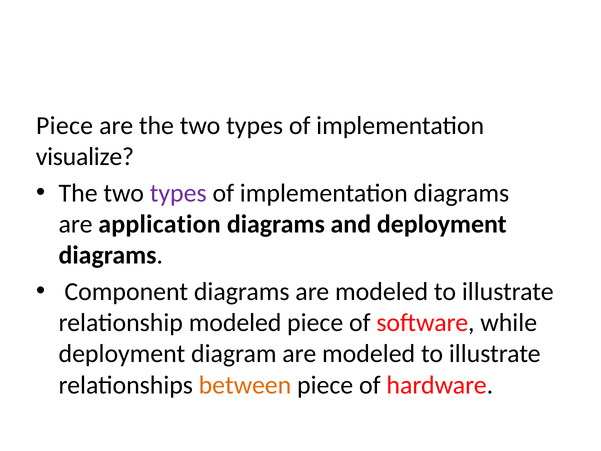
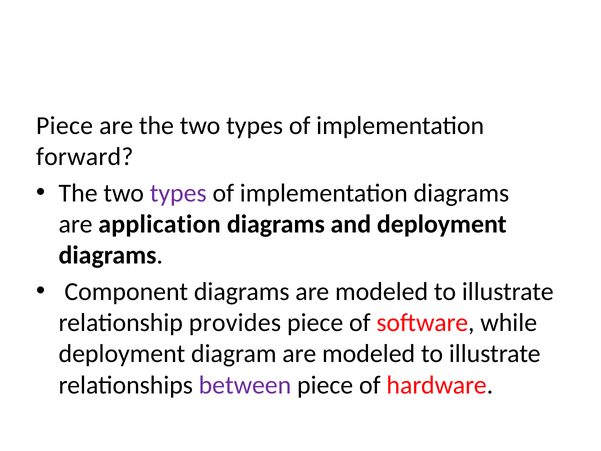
visualize: visualize -> forward (85, 157)
relationship modeled: modeled -> provides (235, 323)
between colour: orange -> purple (245, 385)
